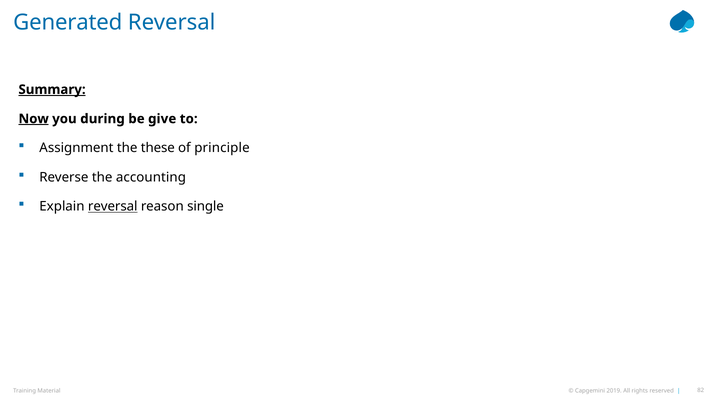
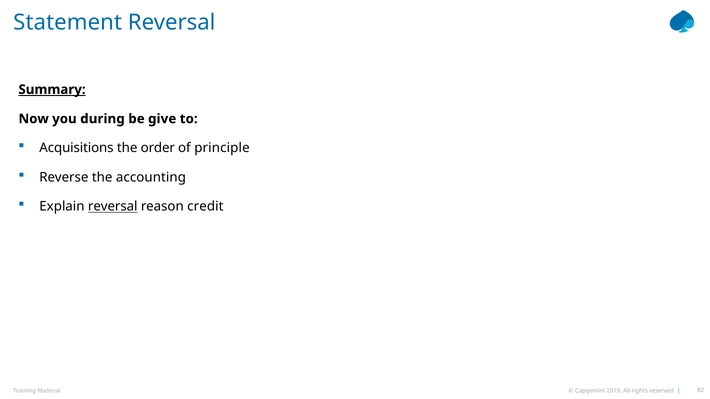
Generated: Generated -> Statement (68, 22)
Now underline: present -> none (34, 119)
Assignment: Assignment -> Acquisitions (76, 148)
these: these -> order (158, 148)
single: single -> credit (205, 207)
